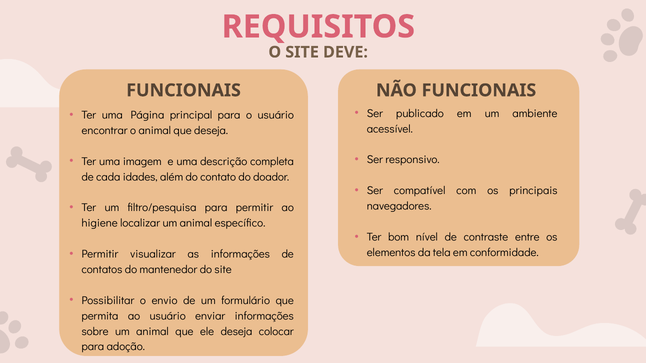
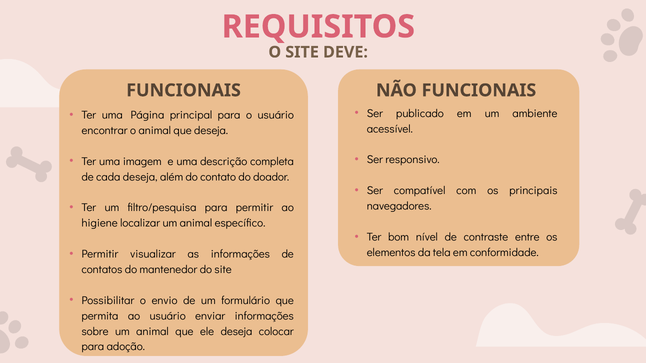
cada idades: idades -> deseja (140, 177)
